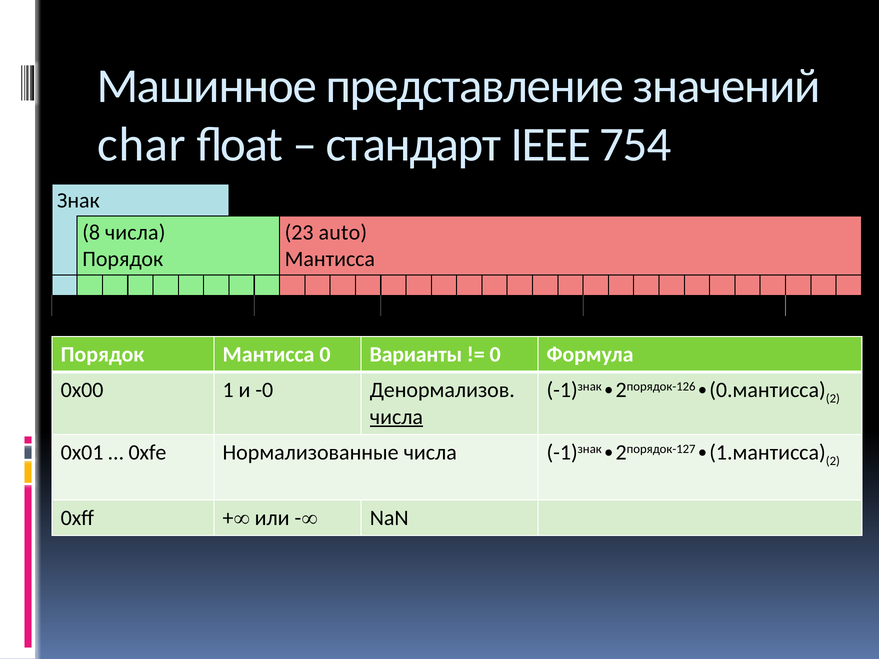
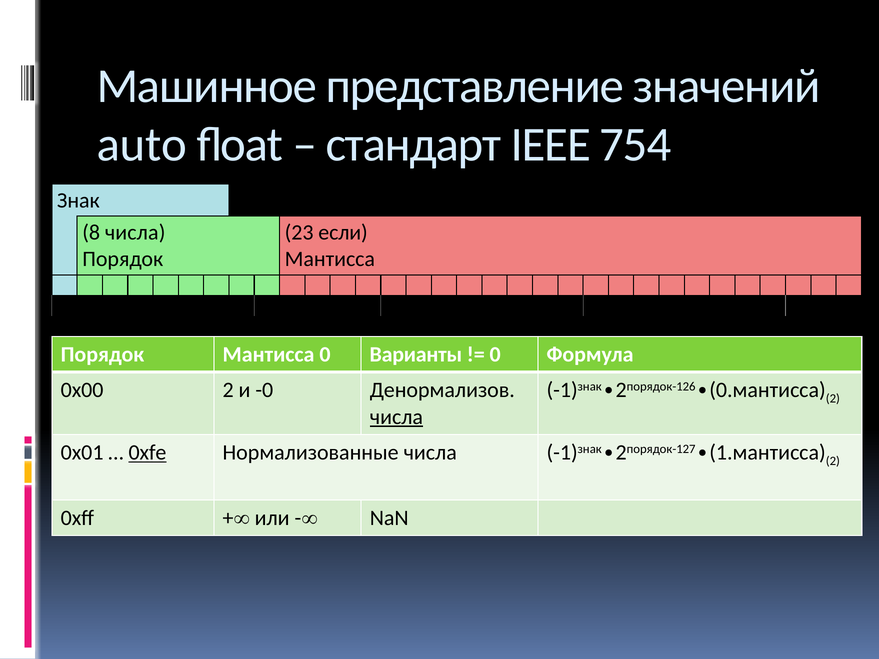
char: char -> auto (142, 145)
auto: auto -> если (343, 233)
0x00 1: 1 -> 2 (228, 390)
0xfe underline: none -> present (147, 453)
